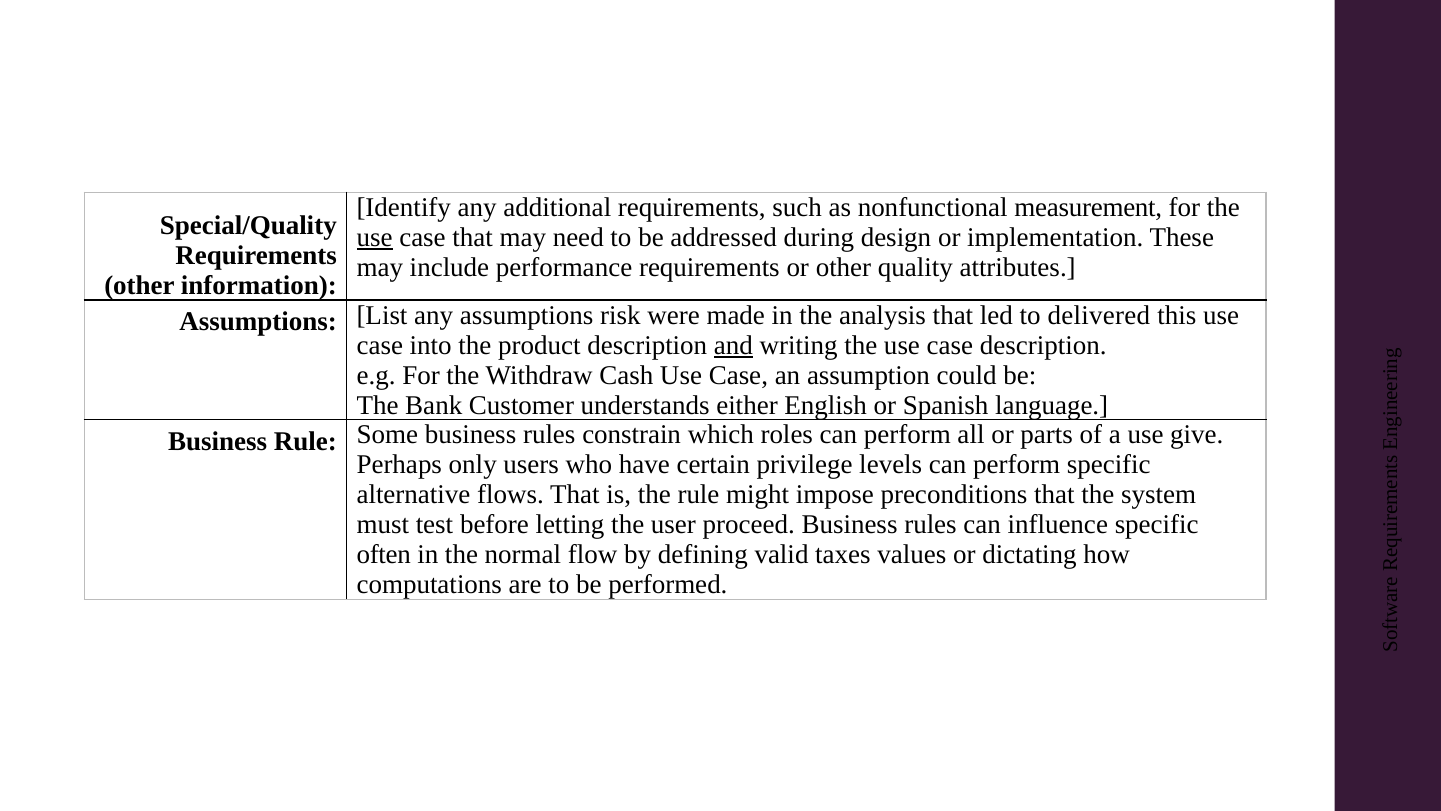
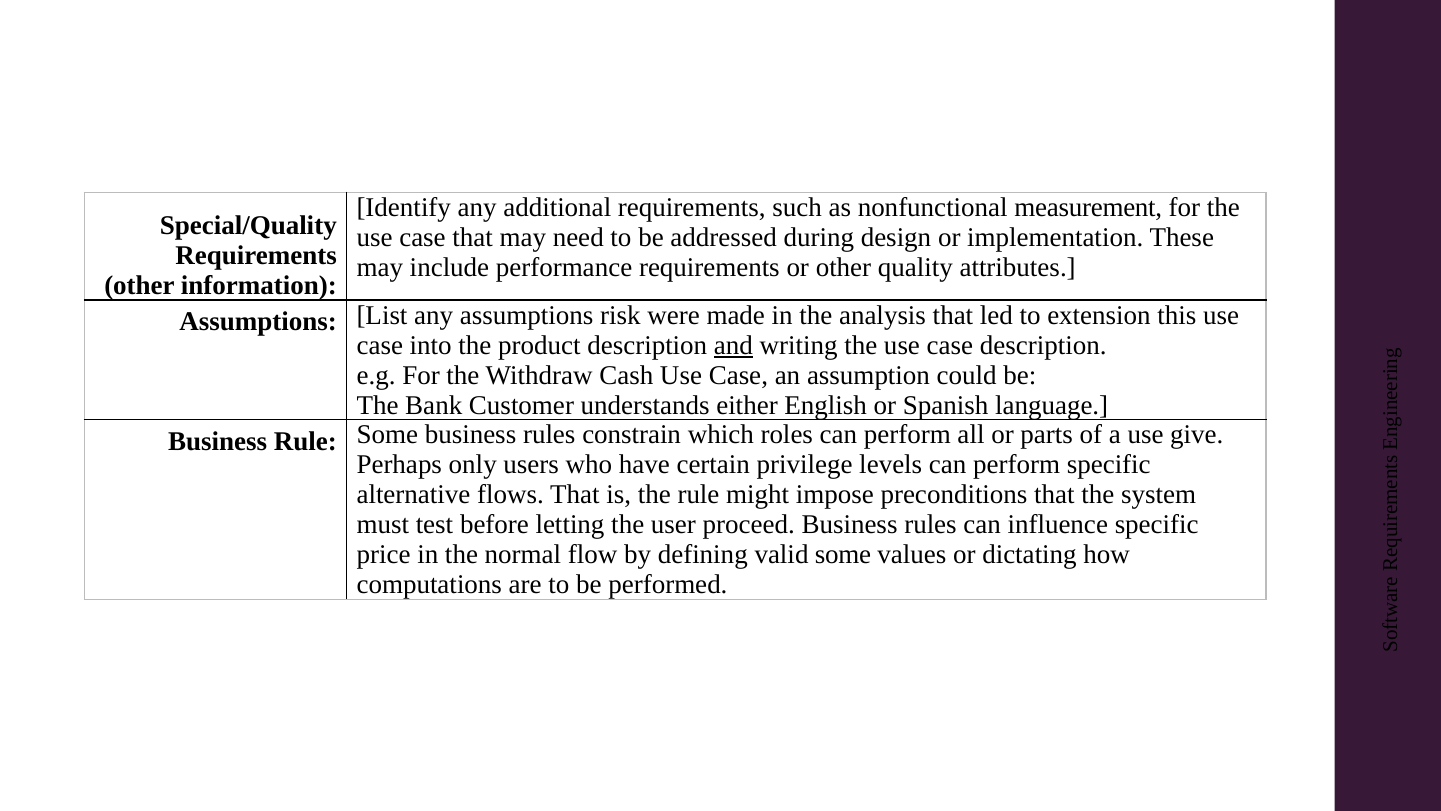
use underline: present -> none (375, 237)
delivered: delivered -> extension (1099, 315)
often: often -> price (384, 554)
valid taxes: taxes -> some (843, 554)
